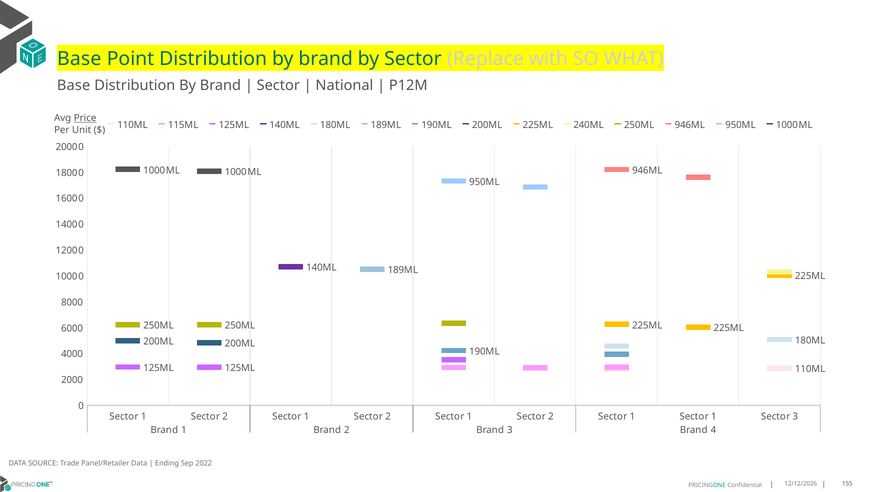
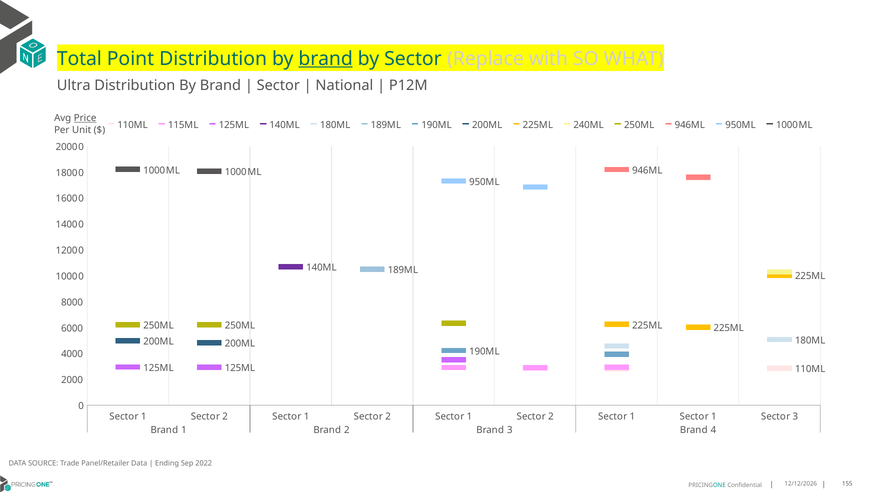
Base: Base -> Total (79, 59)
brand underline: none -> present (326, 59)
Base: Base -> Ultra (74, 85)
